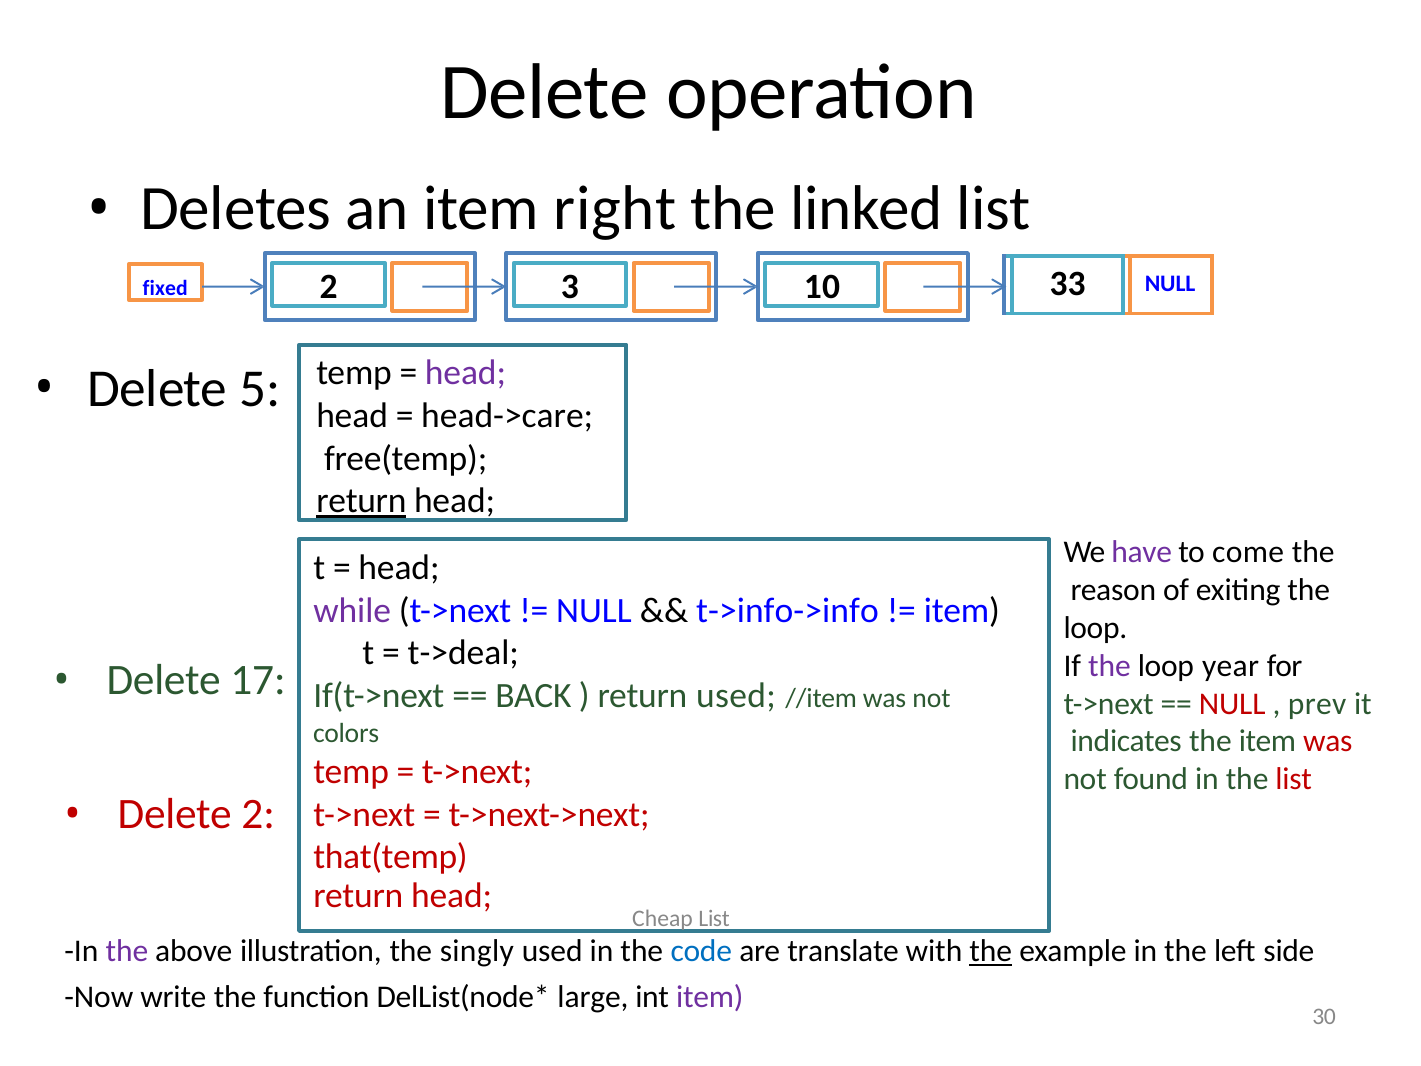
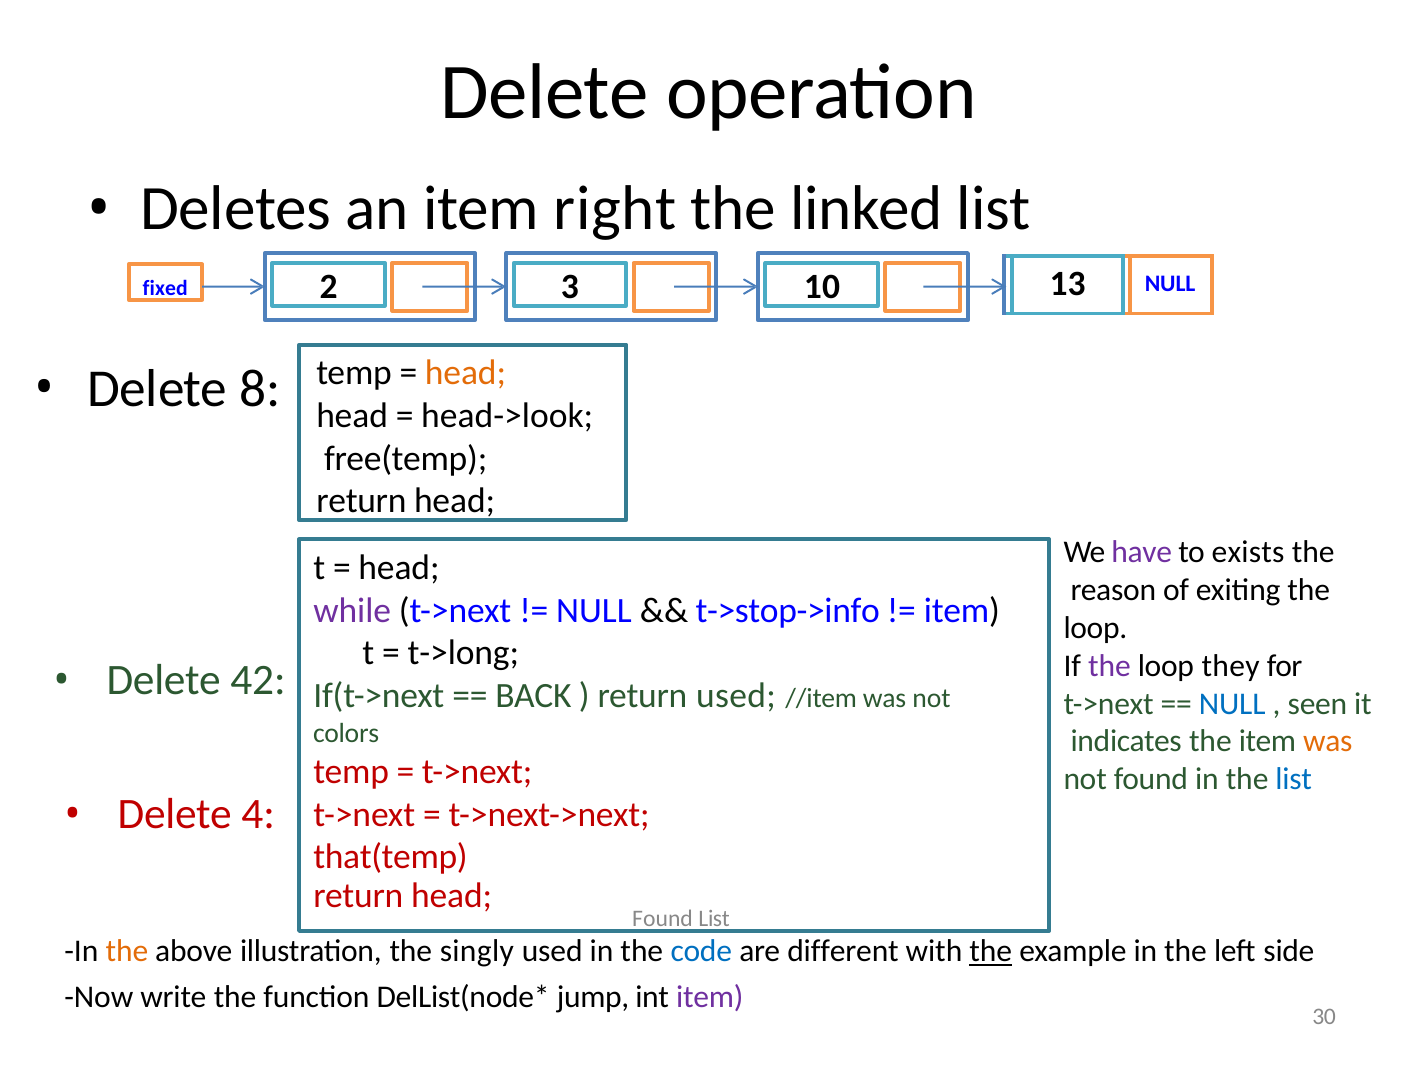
33: 33 -> 13 (1068, 283)
5: 5 -> 8 (260, 389)
head colour: purple -> orange (465, 373)
head->care: head->care -> head->look (507, 416)
return underline: present -> none (361, 501)
come: come -> exists (1248, 552)
t->info->info: t->info->info -> t->stop->info (788, 610)
t->deal: t->deal -> t->long (463, 653)
year: year -> they (1231, 666)
17: 17 -> 42 (258, 680)
NULL colour: red -> blue (1232, 703)
prev: prev -> seen (1317, 703)
was colour: red -> orange (1328, 741)
list colour: red -> blue (1294, 779)
Delete 2: 2 -> 4 (258, 814)
Cheap: Cheap -> Found (663, 918)
the colour: purple -> orange (127, 951)
translate: translate -> different (843, 951)
large: large -> jump (593, 996)
